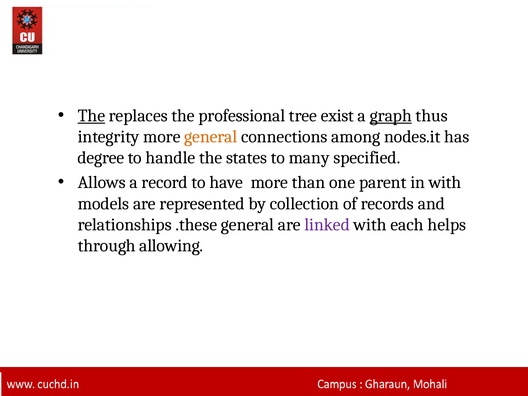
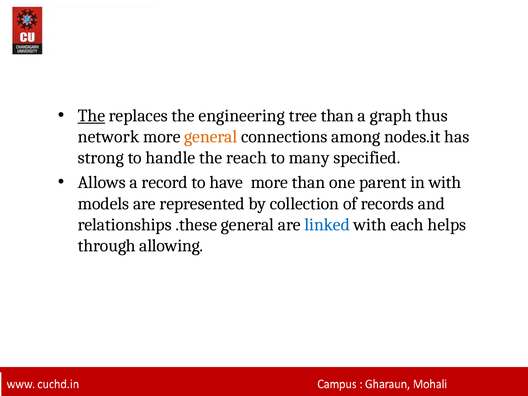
professional: professional -> engineering (242, 116)
tree exist: exist -> than (337, 116)
graph underline: present -> none (391, 116)
integrity: integrity -> network (109, 137)
degree: degree -> strong (101, 158)
states: states -> reach (246, 158)
linked colour: purple -> blue (327, 225)
